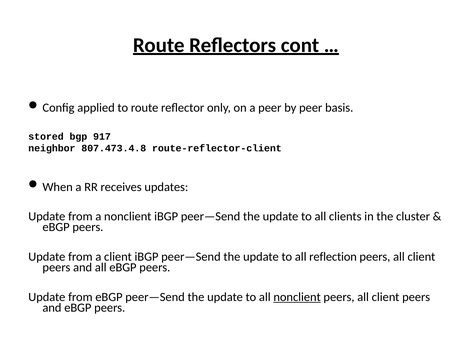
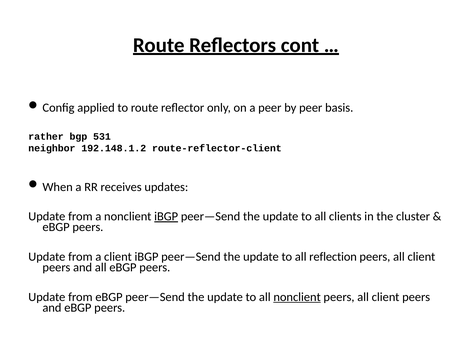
stored: stored -> rather (46, 136)
917: 917 -> 531 (102, 136)
807.473.4.8: 807.473.4.8 -> 192.148.1.2 (114, 148)
iBGP underline: none -> present (166, 216)
